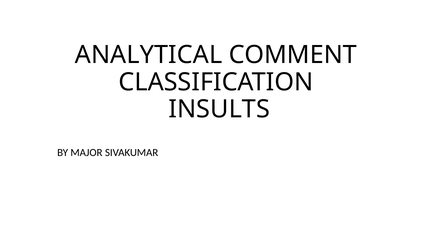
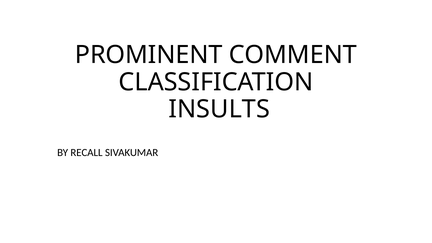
ANALYTICAL: ANALYTICAL -> PROMINENT (149, 55)
MAJOR: MAJOR -> RECALL (87, 152)
